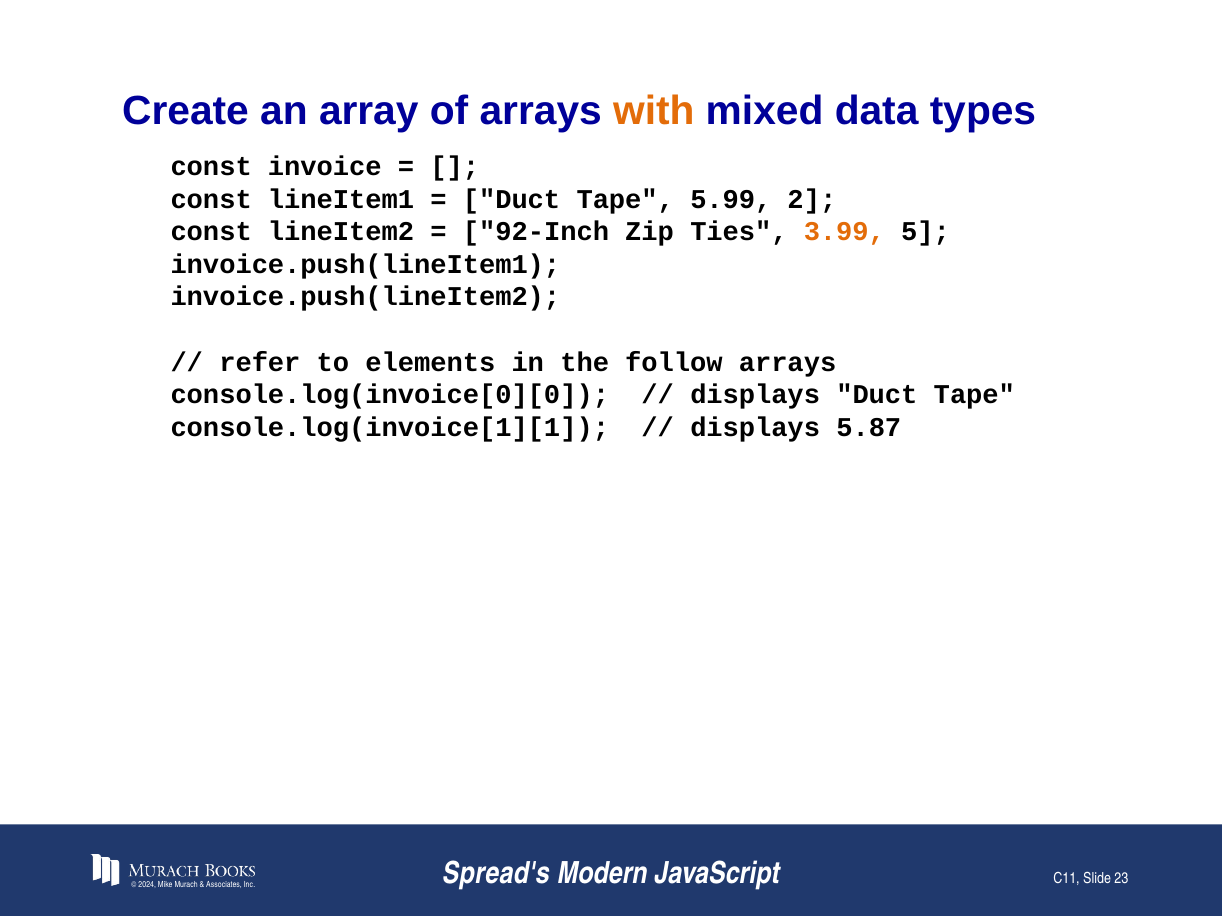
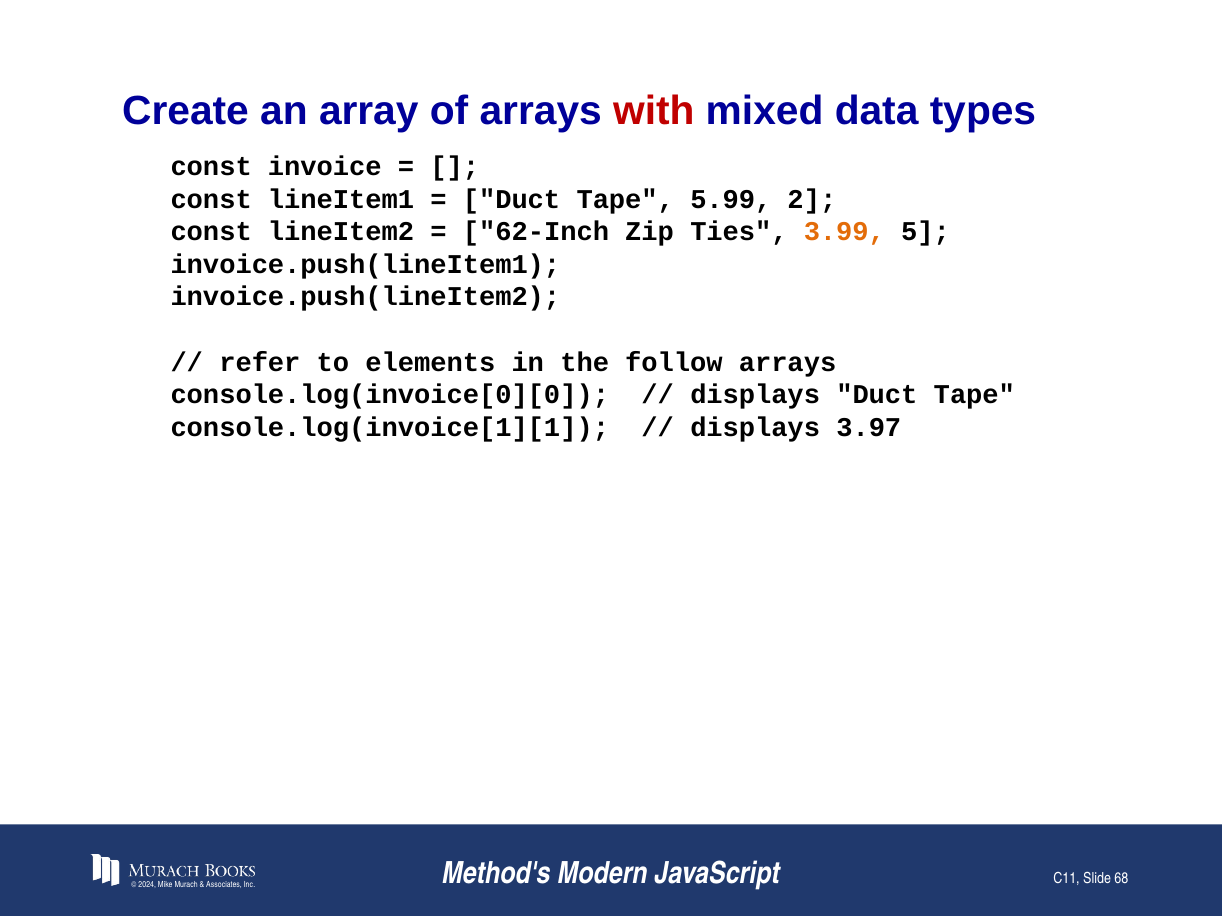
with colour: orange -> red (654, 111)
92-Inch: 92-Inch -> 62-Inch (536, 232)
5.87: 5.87 -> 3.97 (869, 427)
Spread's: Spread's -> Method's (496, 874)
23: 23 -> 68 (1121, 879)
